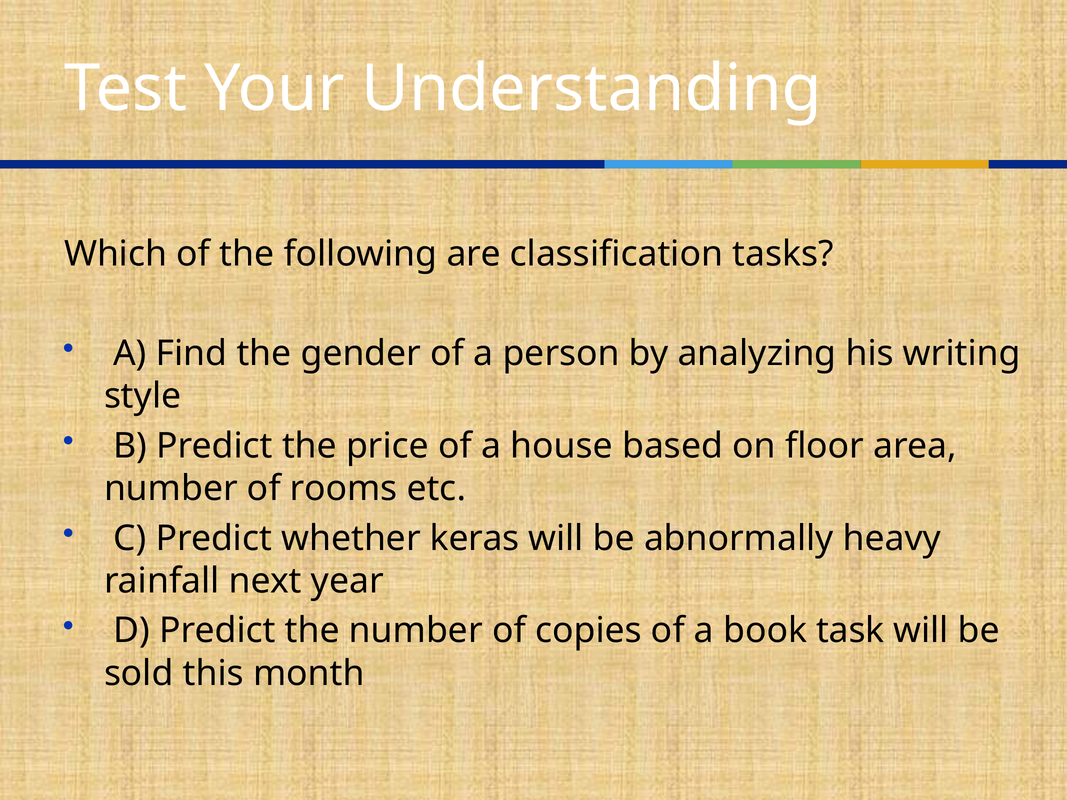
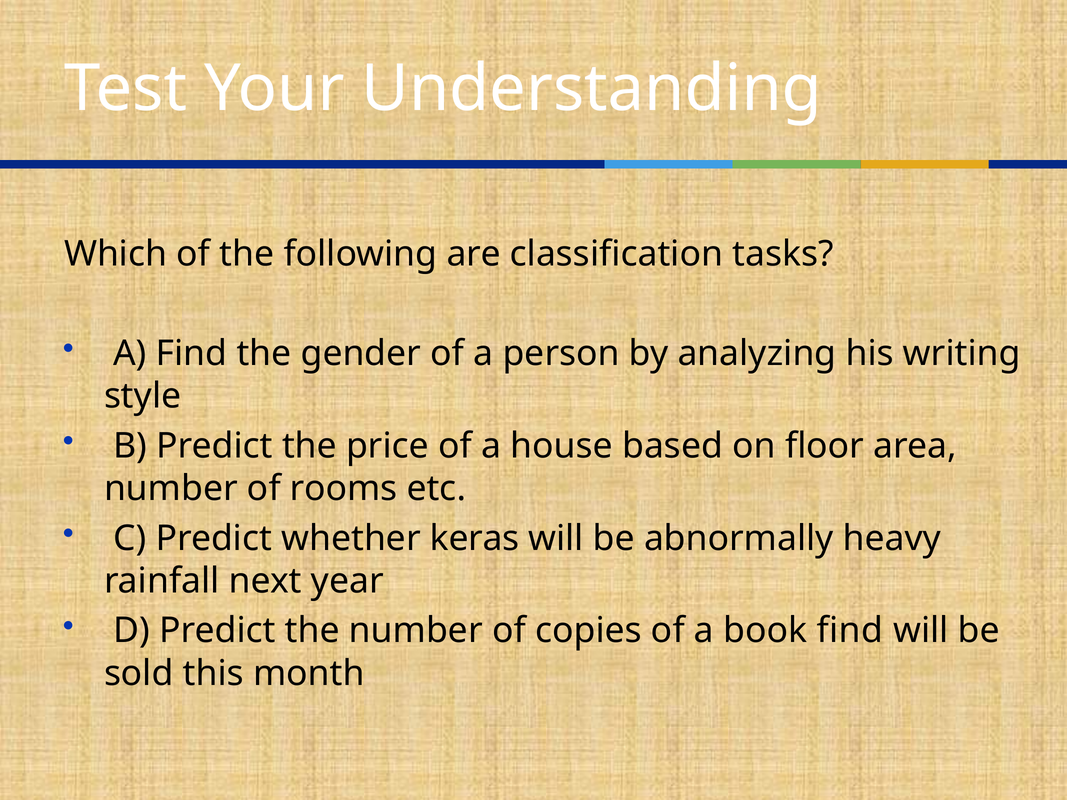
book task: task -> find (850, 631)
